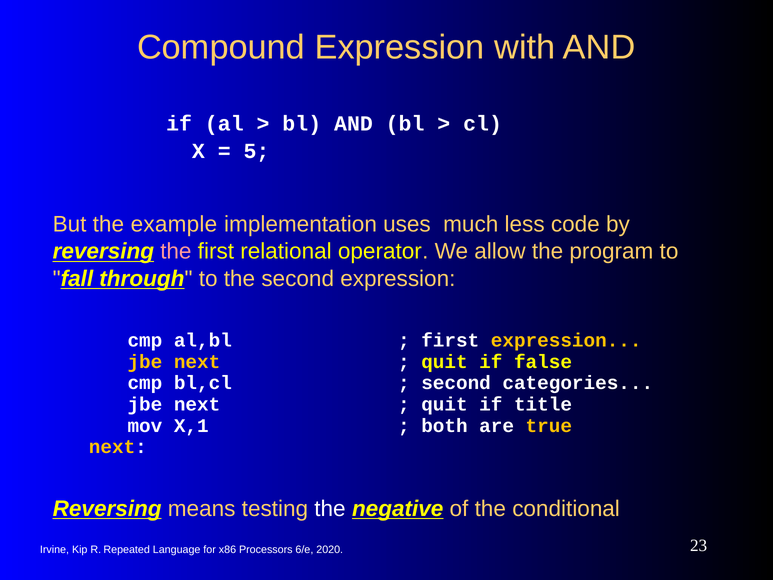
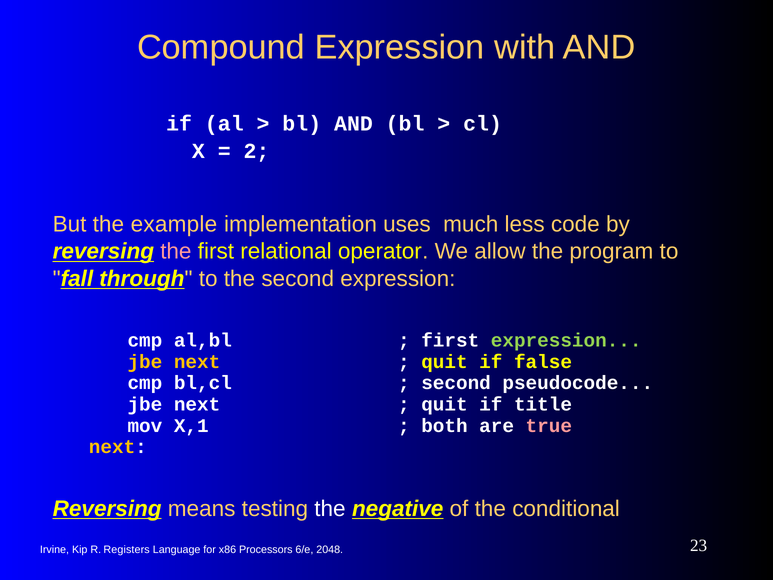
5: 5 -> 2 (256, 151)
expression colour: yellow -> light green (566, 340)
categories: categories -> pseudocode (578, 383)
true colour: yellow -> pink (549, 425)
Repeated: Repeated -> Registers (127, 550)
2020: 2020 -> 2048 (330, 550)
